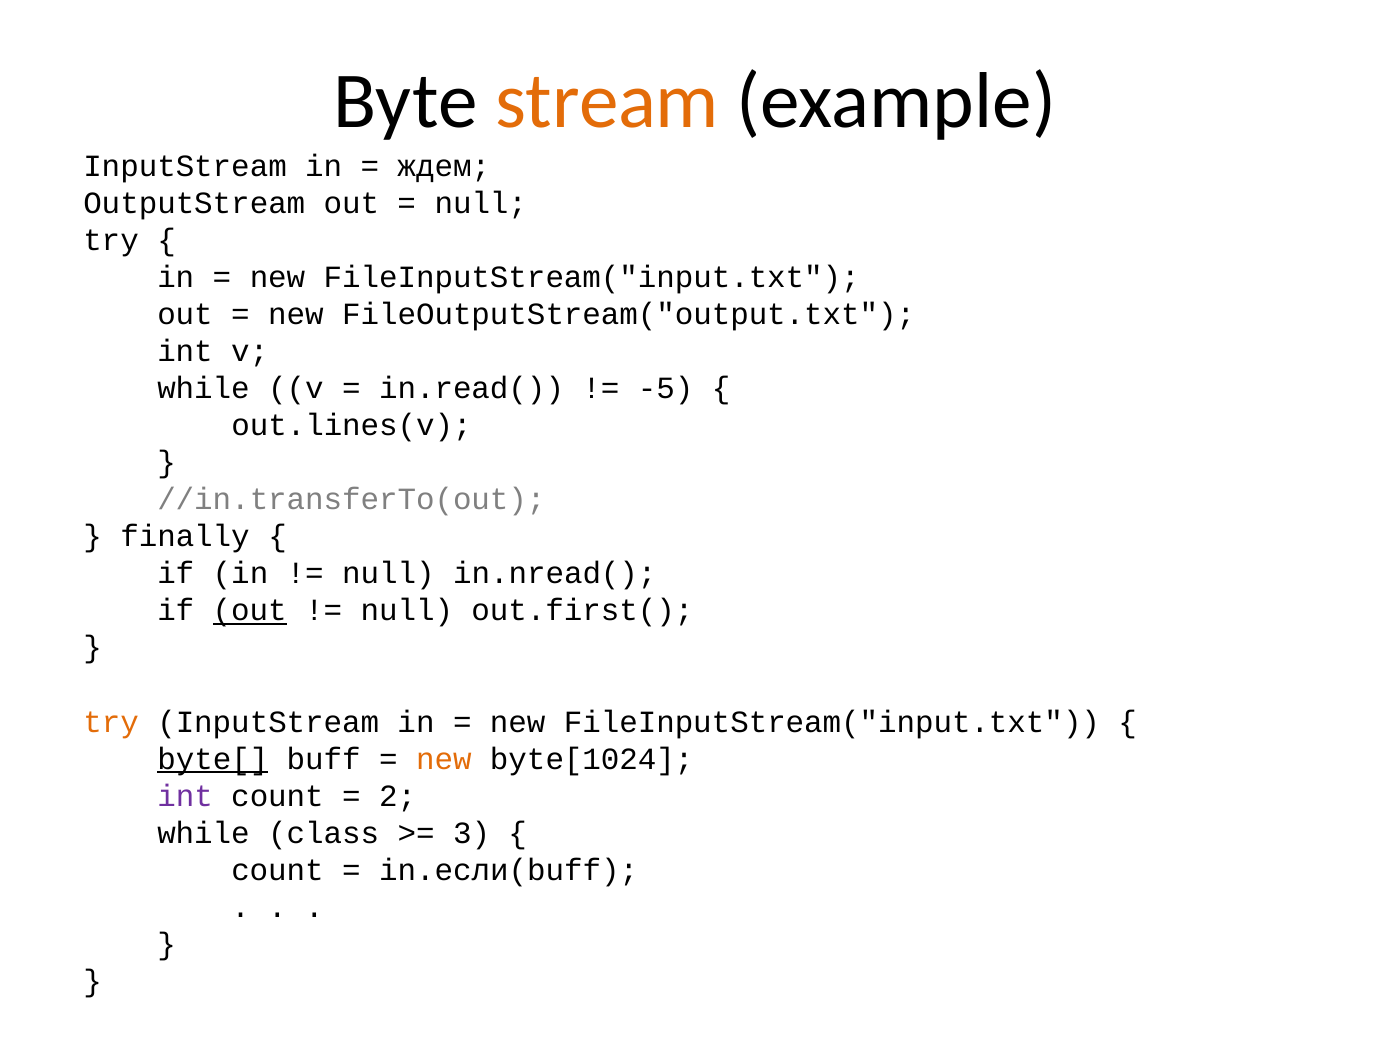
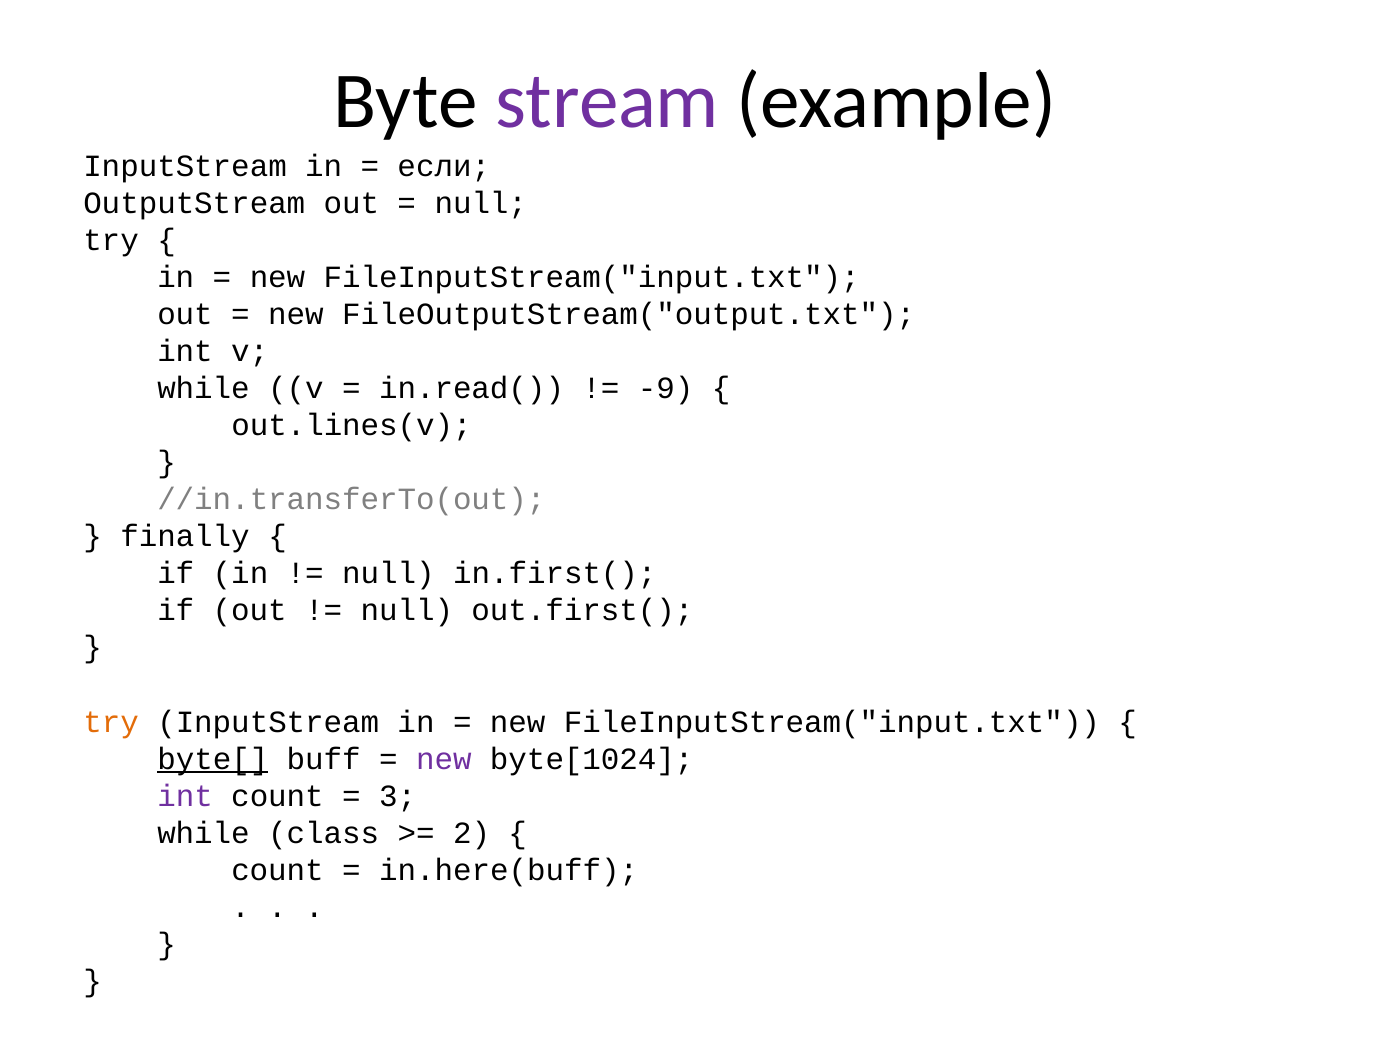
stream colour: orange -> purple (607, 102)
ждем: ждем -> если (444, 166)
-5: -5 -> -9 (666, 388)
in.nread(: in.nread( -> in.first( (555, 574)
out underline: present -> none (250, 611)
new colour: orange -> purple (444, 759)
2: 2 -> 3 (398, 796)
3: 3 -> 2 (472, 833)
in.если(buff: in.если(buff -> in.here(buff (509, 870)
